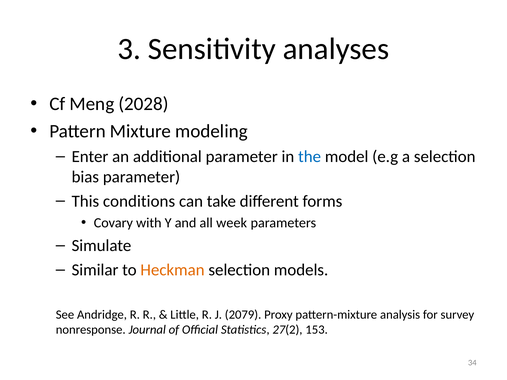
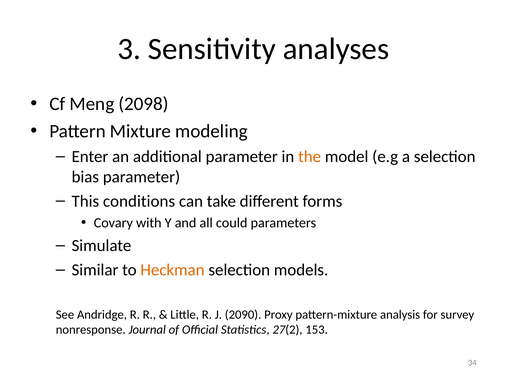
2028: 2028 -> 2098 (144, 104)
the colour: blue -> orange (310, 157)
week: week -> could (232, 223)
2079: 2079 -> 2090 (243, 315)
